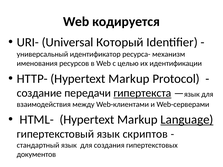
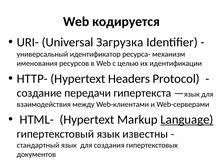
Который: Который -> Загрузка (120, 42)
HTTP- Hypertext Markup: Markup -> Headers (129, 79)
гипертекста underline: present -> none (142, 93)
скриптов: скриптов -> известны (145, 134)
